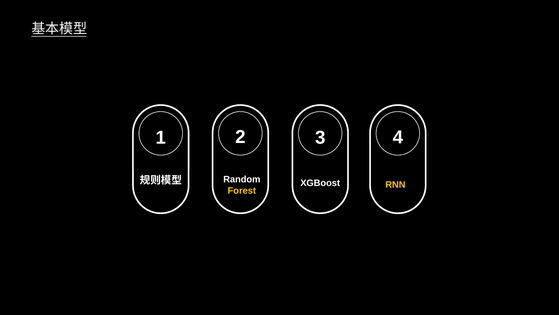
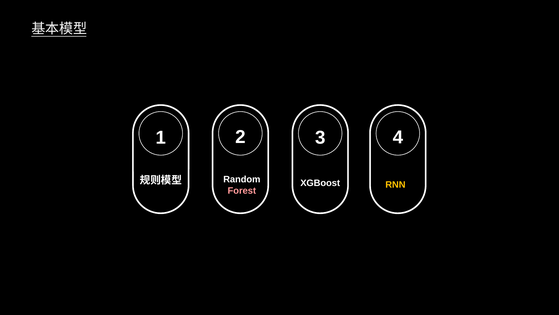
Forest colour: yellow -> pink (242, 190)
